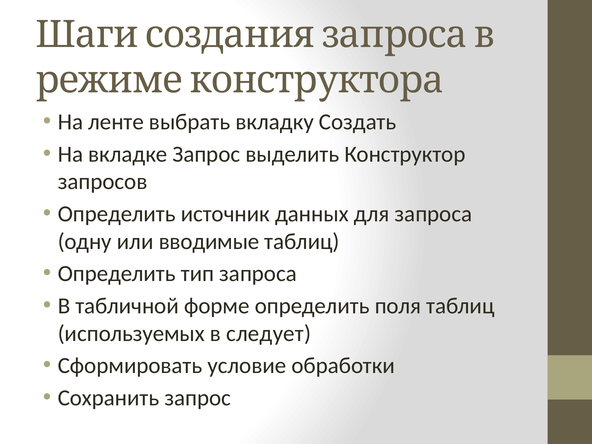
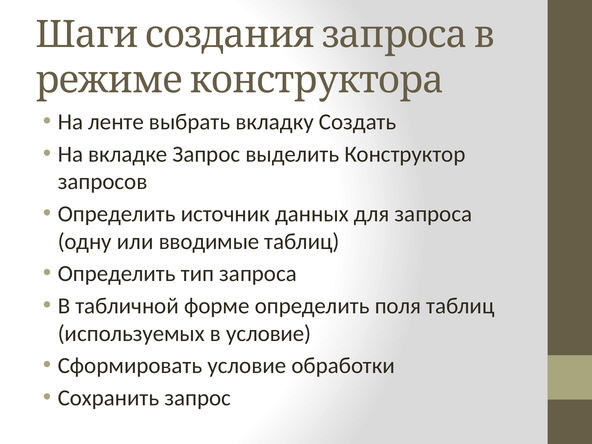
в следует: следует -> условие (269, 333)
